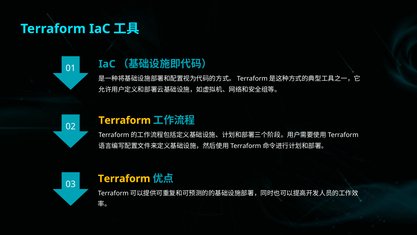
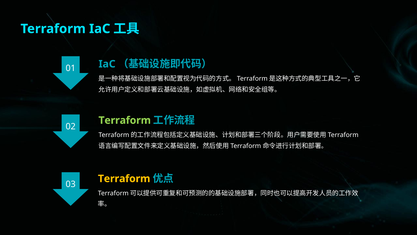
Terraform colour: yellow -> light green (125, 120)
